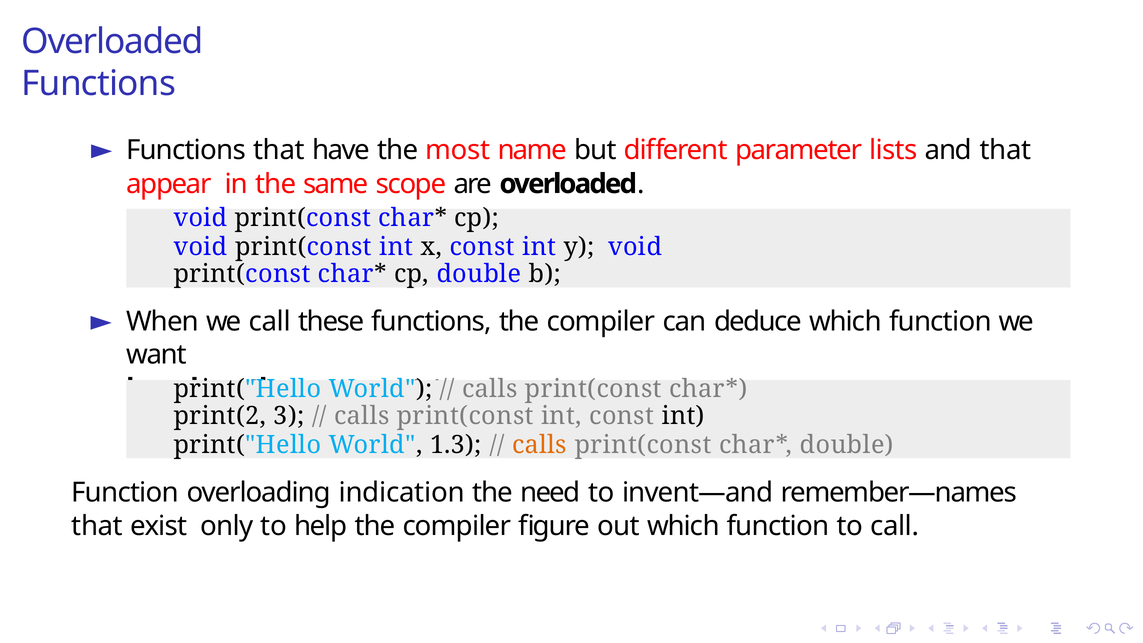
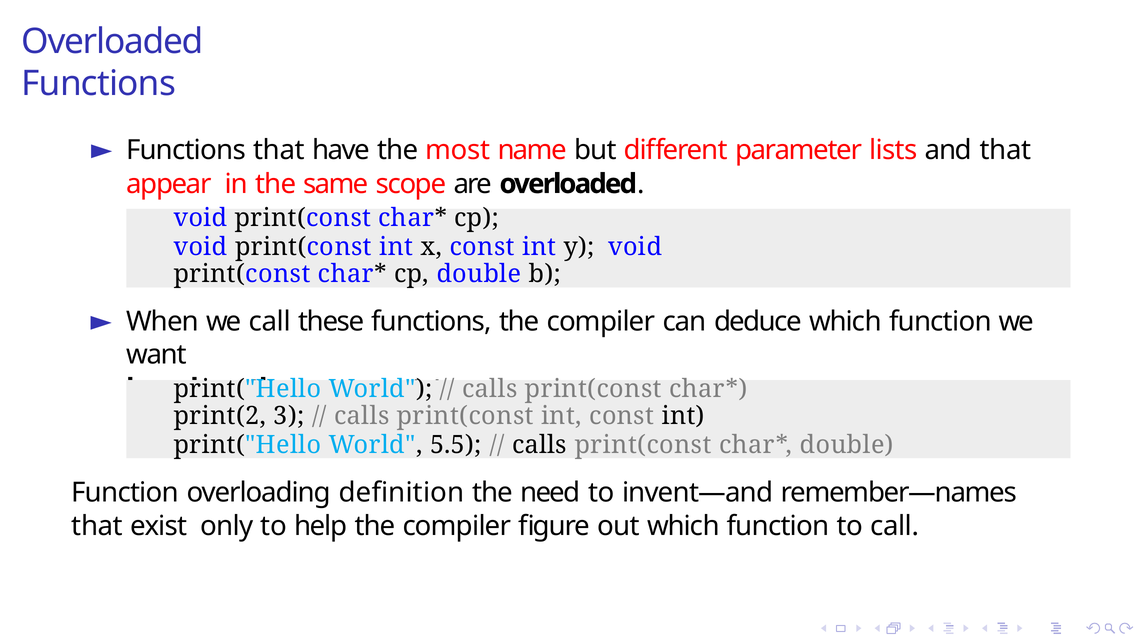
1.3: 1.3 -> 5.5 (456, 445)
calls colour: orange -> black (540, 445)
indication: indication -> definition (402, 493)
